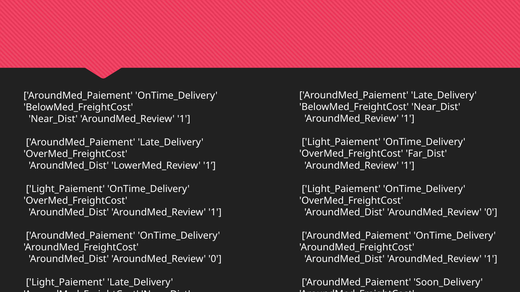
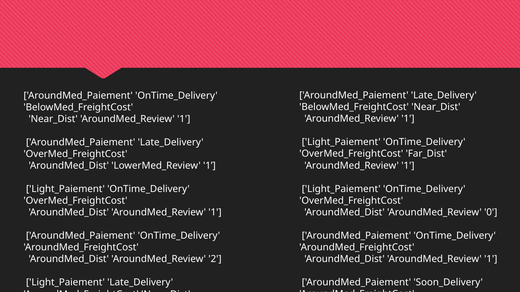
0: 0 -> 2 (215, 260)
